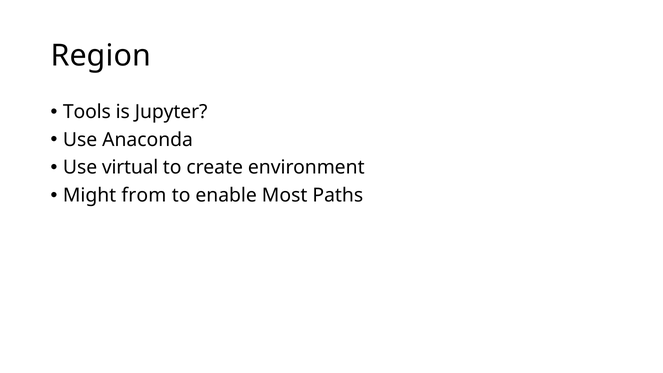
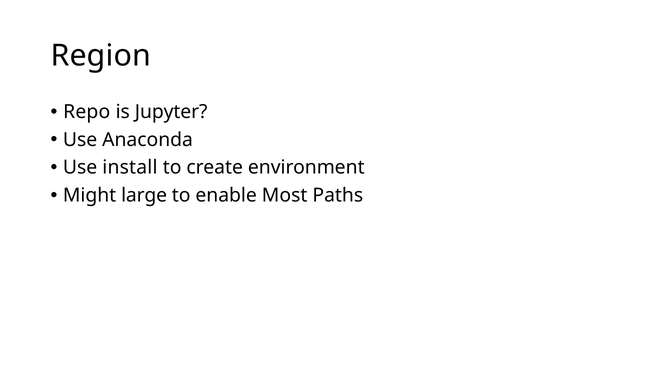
Tools: Tools -> Repo (87, 112)
virtual: virtual -> install (130, 168)
from: from -> large (144, 195)
